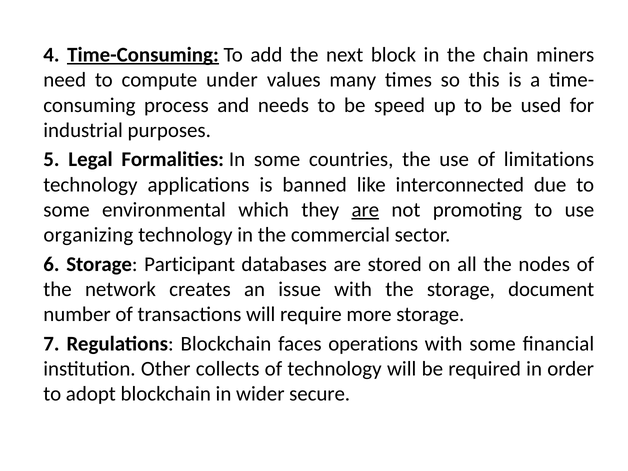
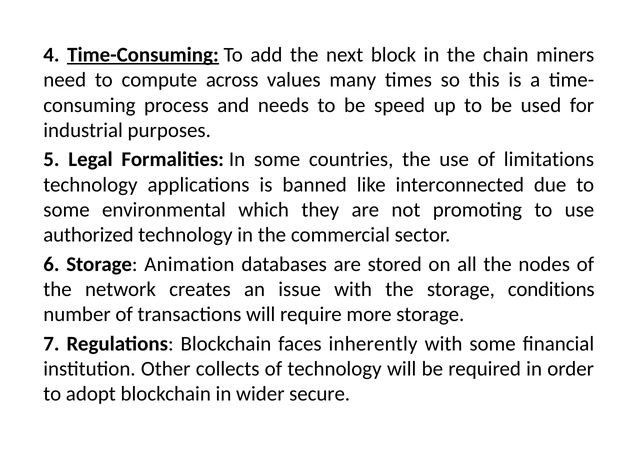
under: under -> across (232, 80)
are underline: present -> none (365, 210)
organizing: organizing -> authorized (89, 235)
Participant: Participant -> Animation (189, 264)
document: document -> conditions (551, 289)
operations: operations -> inherently (373, 344)
